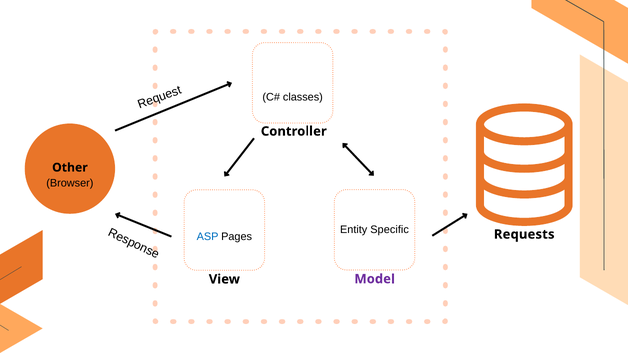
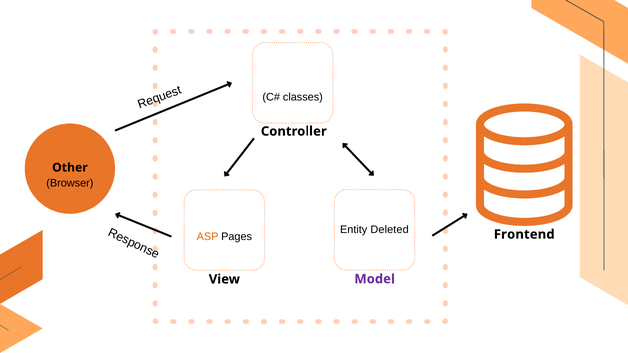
Specific: Specific -> Deleted (390, 230)
ASP colour: blue -> orange (208, 237)
Requests: Requests -> Frontend (524, 235)
